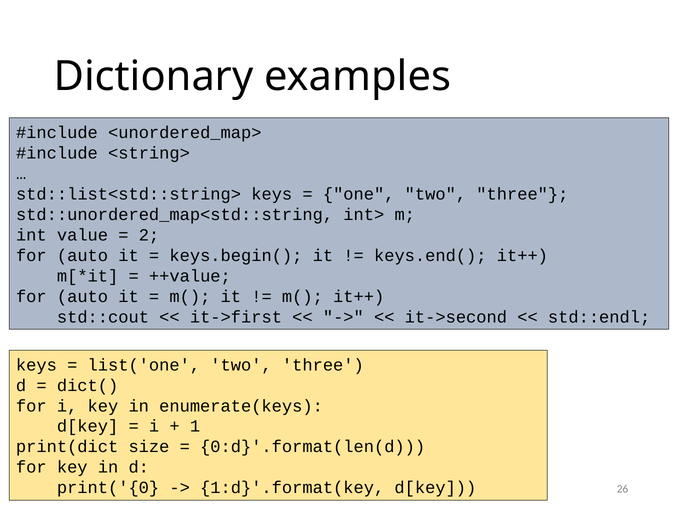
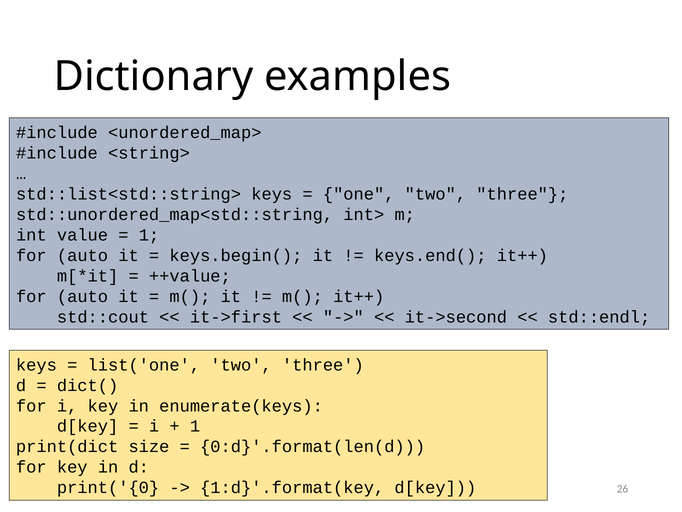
2: 2 -> 1 (149, 235)
